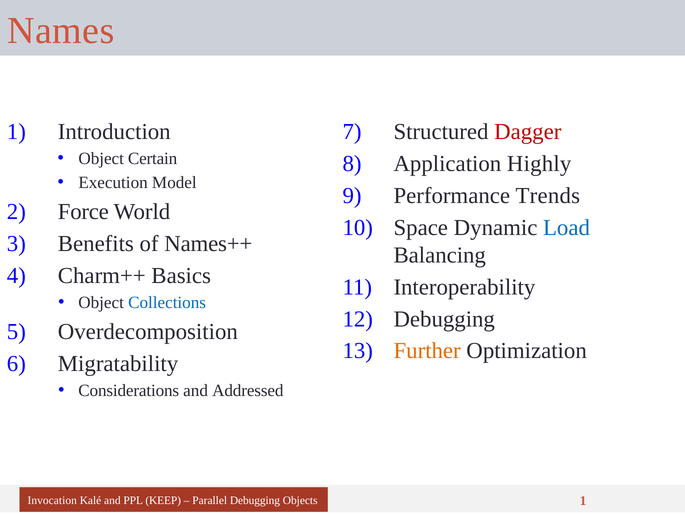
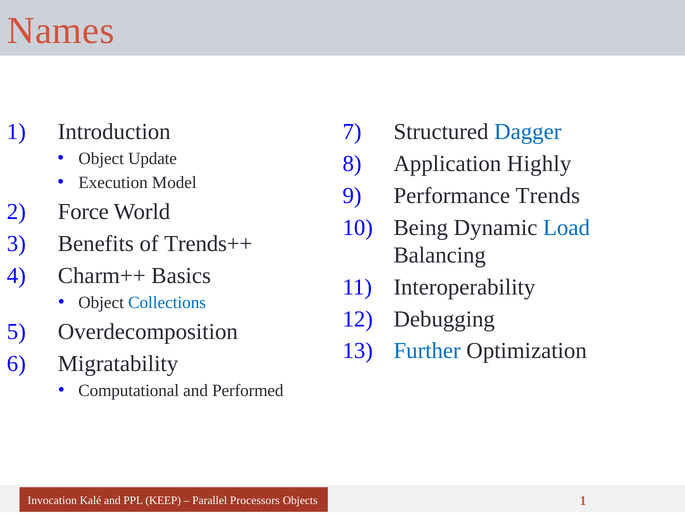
Dagger colour: red -> blue (528, 132)
Certain: Certain -> Update (153, 159)
Space: Space -> Being (421, 227)
Names++: Names++ -> Trends++ (208, 243)
Further colour: orange -> blue (427, 351)
Considerations: Considerations -> Computational (129, 390)
Addressed: Addressed -> Performed (248, 390)
Parallel Debugging: Debugging -> Processors (255, 500)
